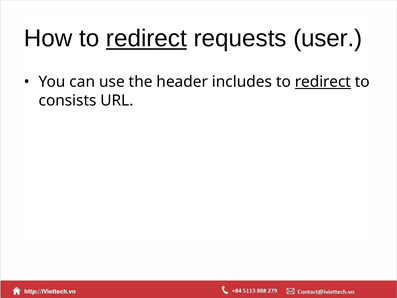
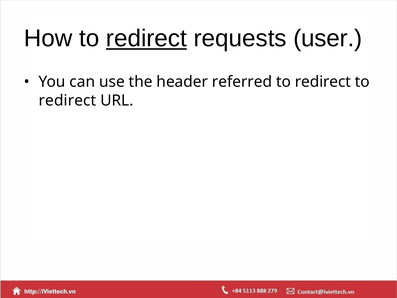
includes: includes -> referred (242, 82)
redirect underline: present -> none (323, 82)
consists: consists -> redirect (67, 100)
